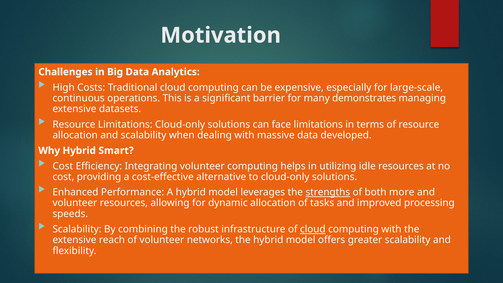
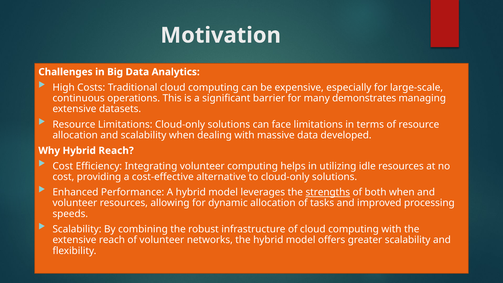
Hybrid Smart: Smart -> Reach (116, 151)
both more: more -> when (402, 192)
cloud underline: present -> none (313, 229)
